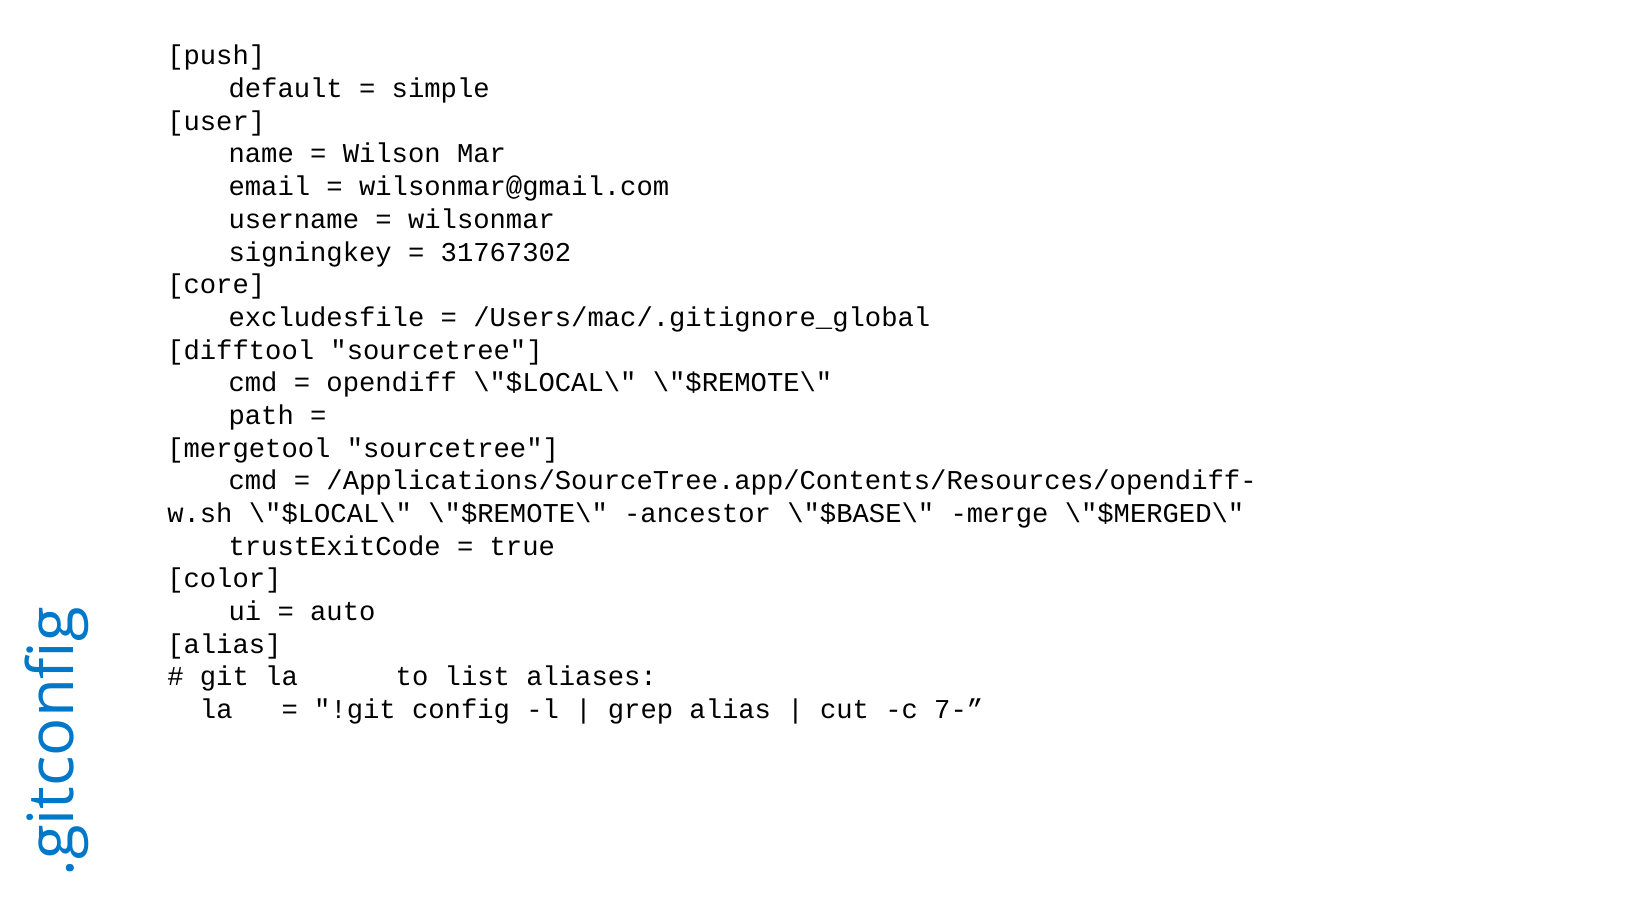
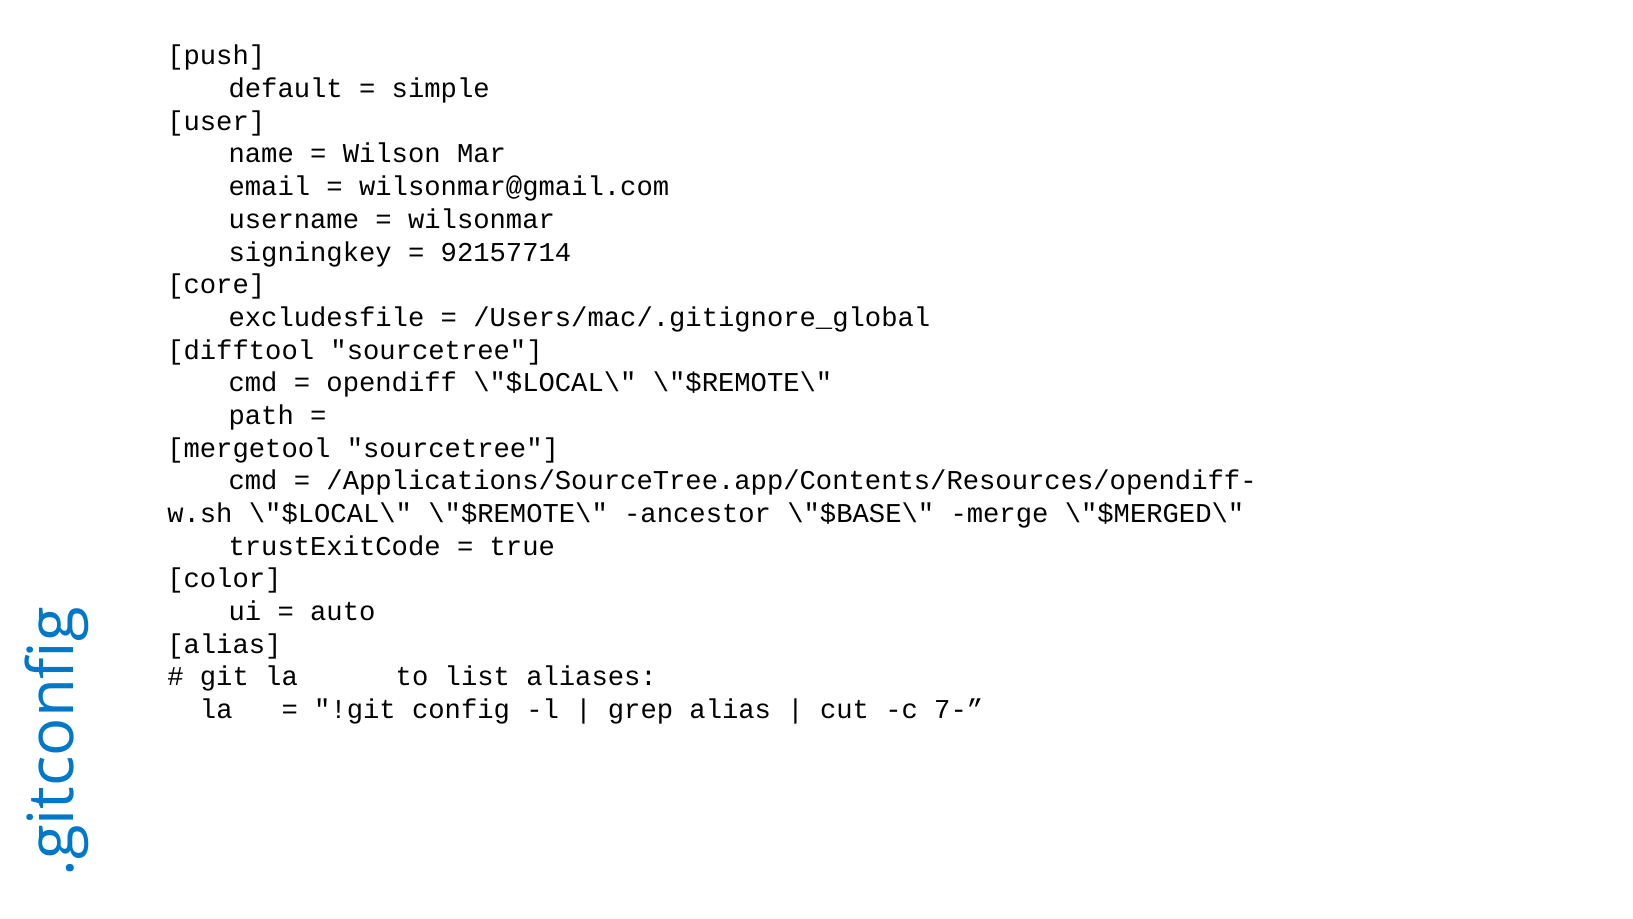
31767302: 31767302 -> 92157714 (506, 252)
